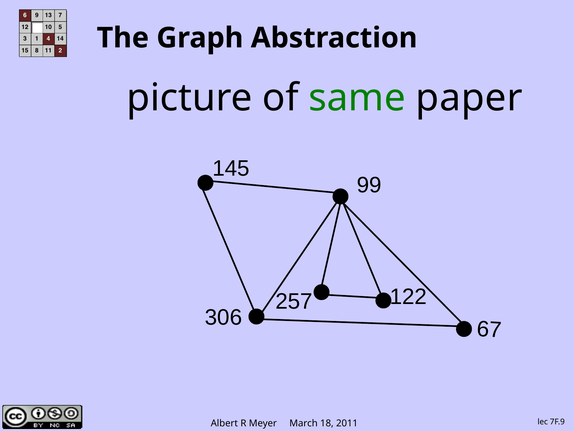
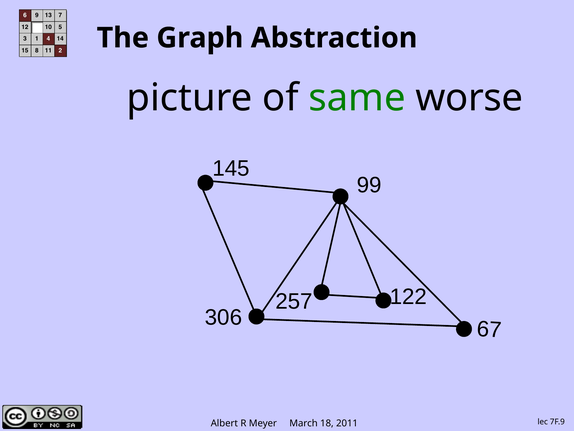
paper: paper -> worse (469, 98)
